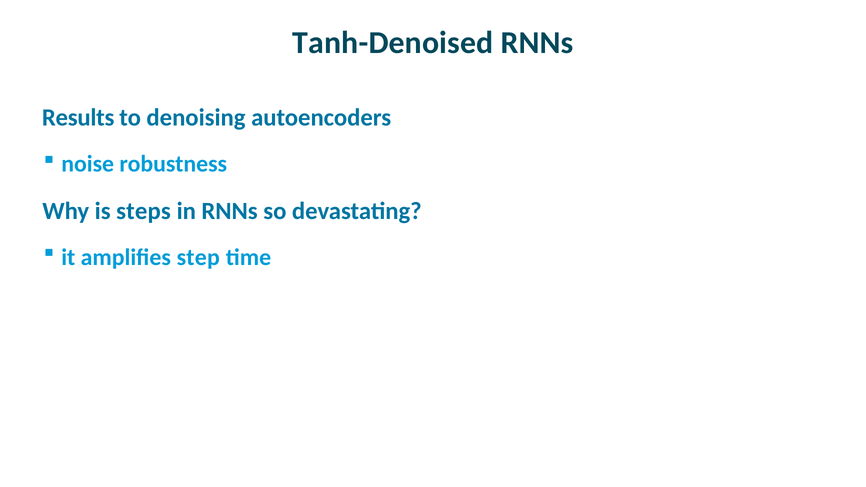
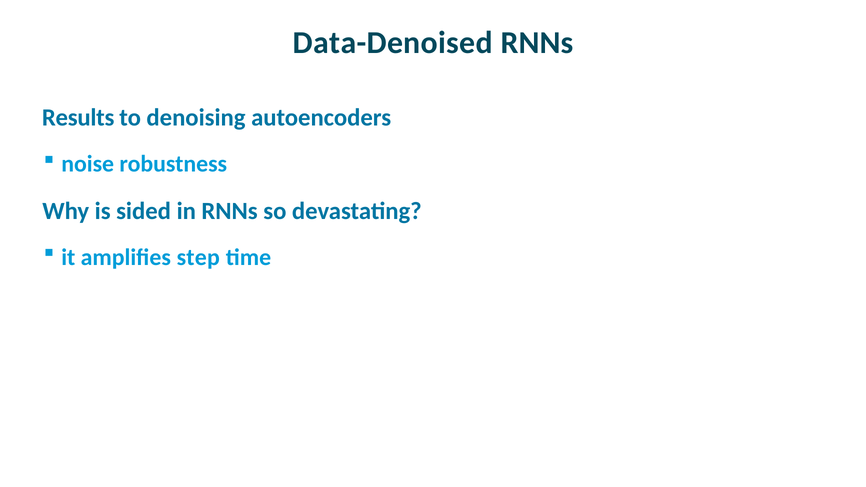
Tanh-Denoised: Tanh-Denoised -> Data-Denoised (393, 43)
steps: steps -> sided (144, 211)
